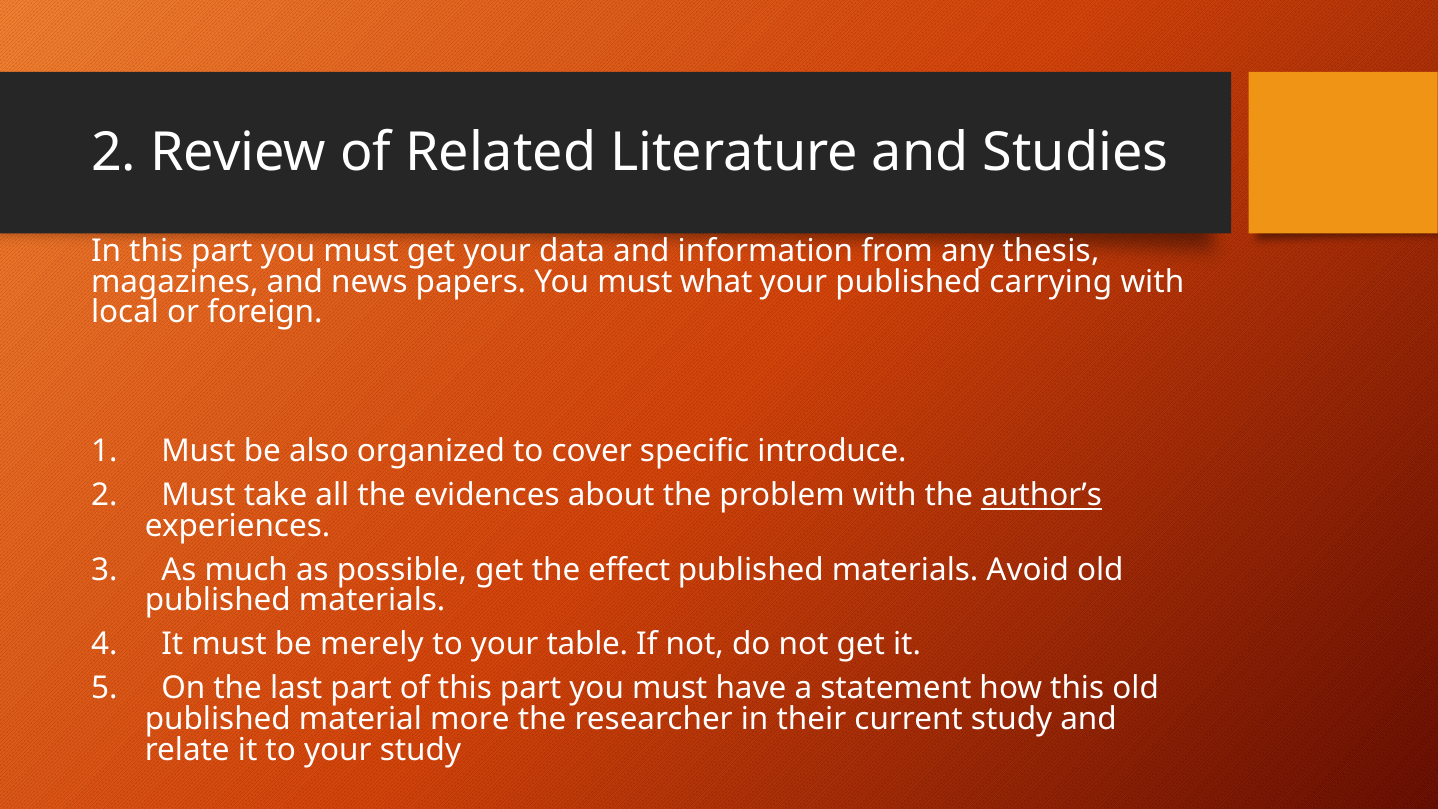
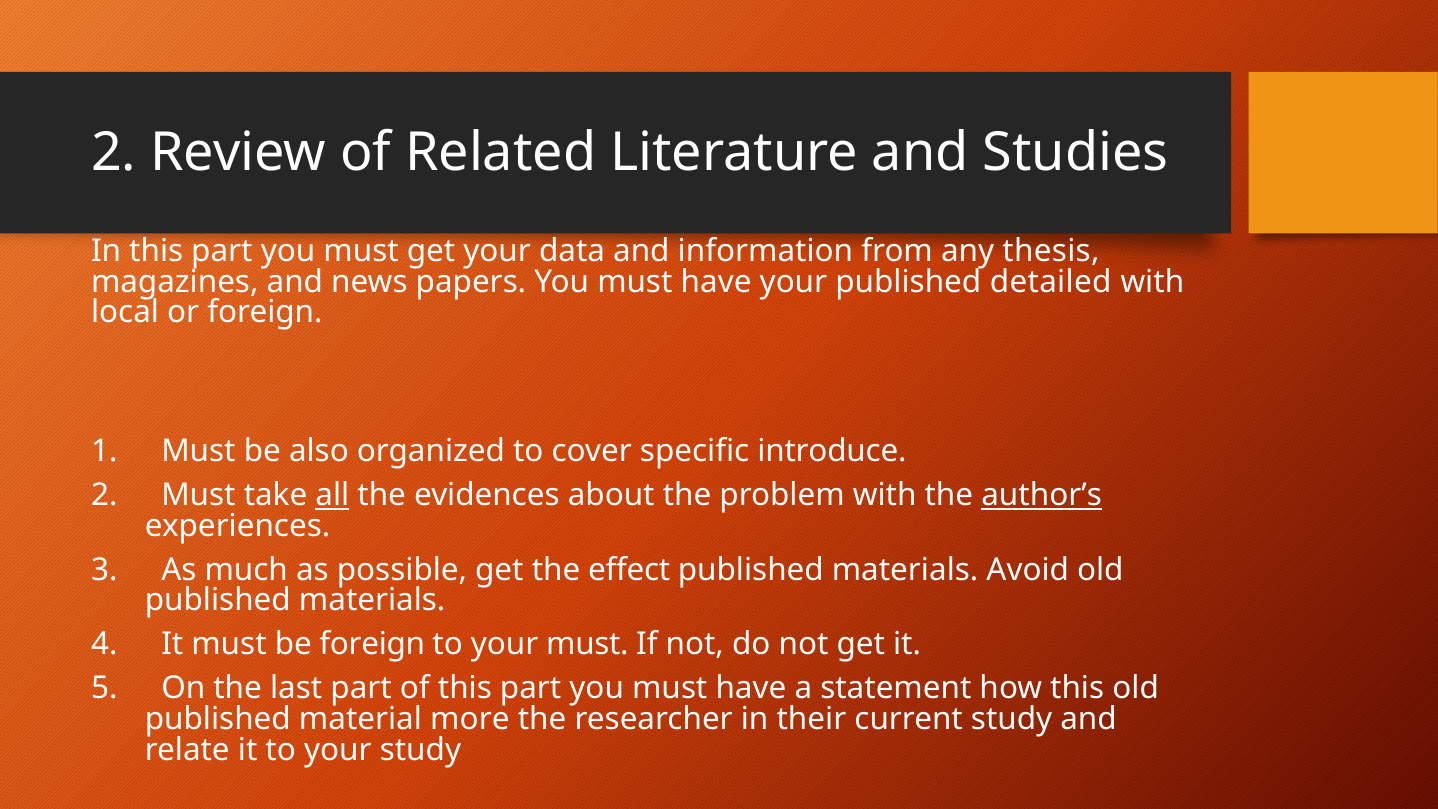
papers You must what: what -> have (716, 282)
carrying: carrying -> detailed (1051, 282)
all underline: none -> present (332, 495)
be merely: merely -> foreign (372, 644)
your table: table -> must (587, 644)
